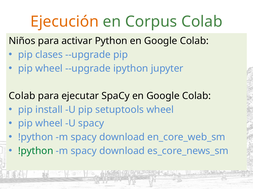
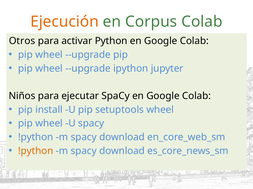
Niños: Niños -> Otros (22, 41)
clases: clases -> wheel (49, 55)
Colab: Colab -> Niños (22, 96)
!python colour: green -> orange (36, 151)
